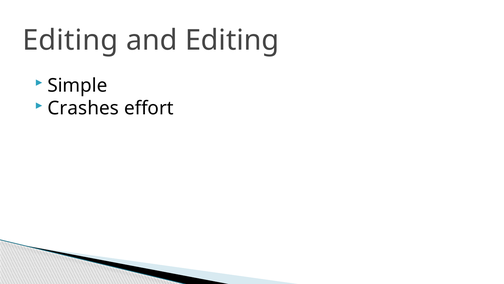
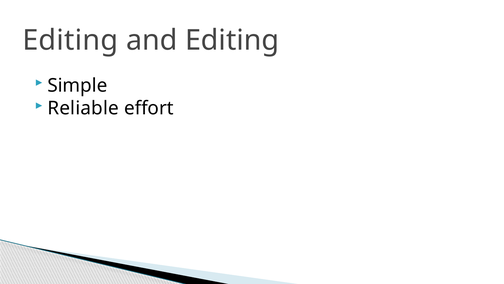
Crashes: Crashes -> Reliable (83, 108)
